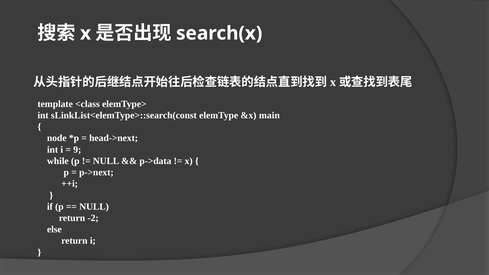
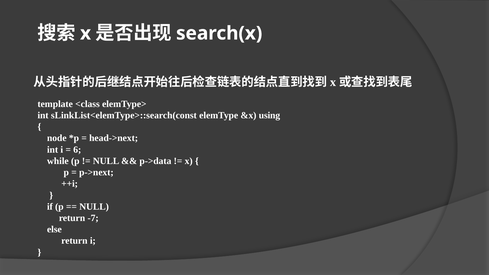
main: main -> using (269, 115)
9: 9 -> 6 (77, 150)
-2: -2 -> -7 (93, 218)
